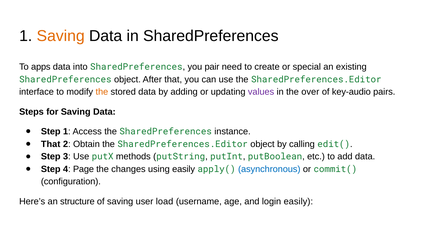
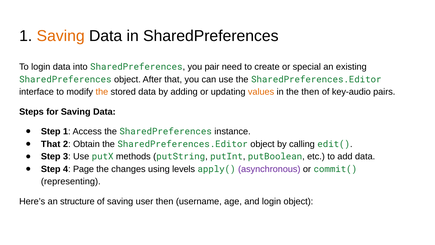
To apps: apps -> login (41, 67)
values colour: purple -> orange (261, 92)
the over: over -> then (310, 92)
using easily: easily -> levels (184, 169)
asynchronous colour: blue -> purple (269, 169)
configuration: configuration -> representing (71, 181)
user load: load -> then (165, 201)
login easily: easily -> object (298, 201)
